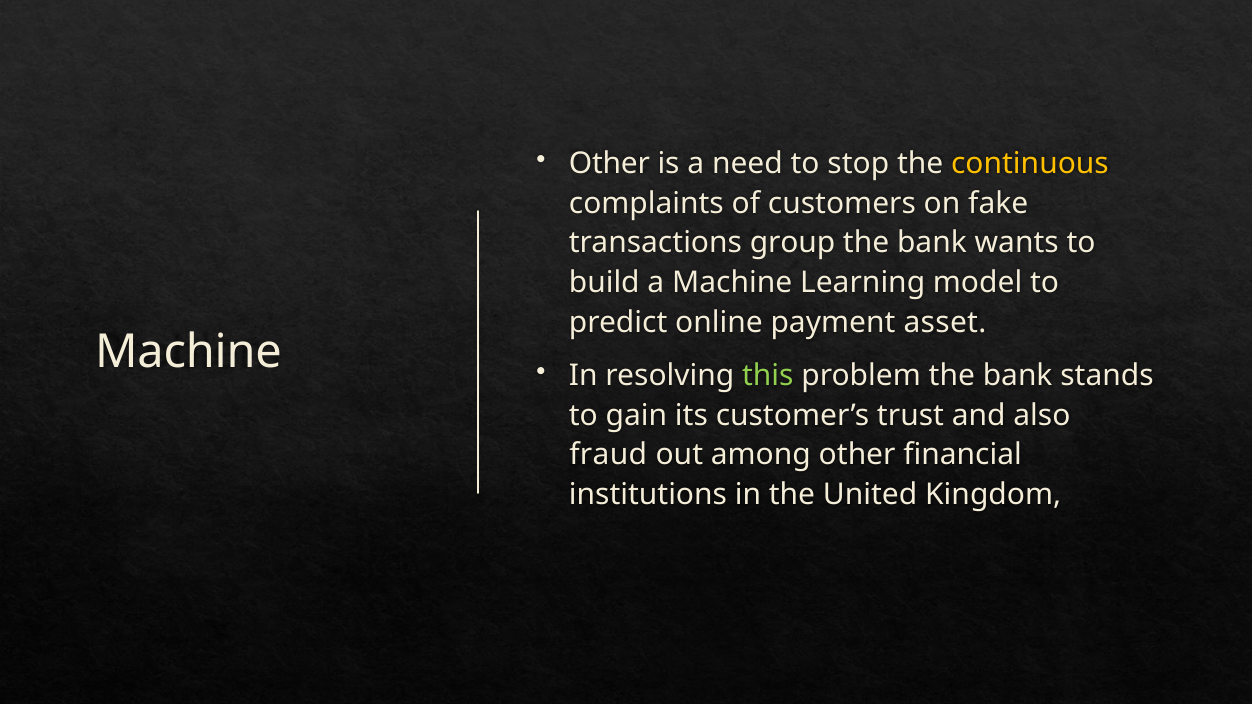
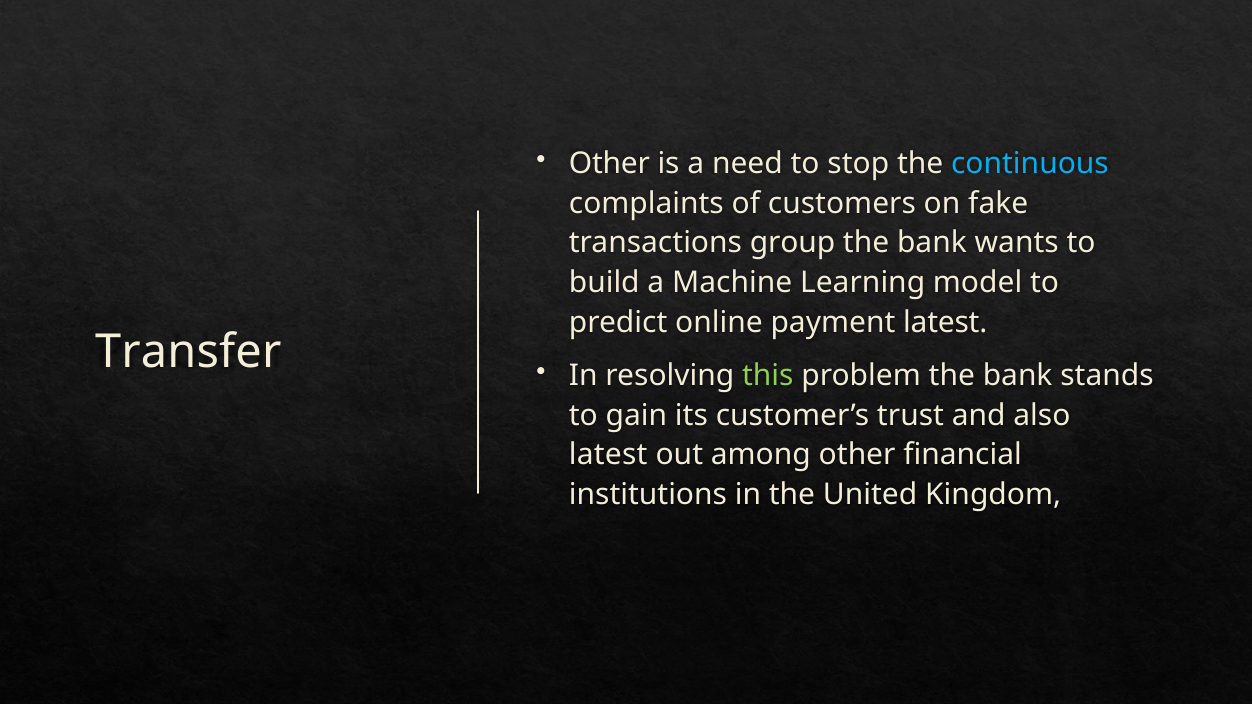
continuous colour: yellow -> light blue (1030, 164)
payment asset: asset -> latest (945, 322)
Machine: Machine -> Transfer (188, 352)
fraud: fraud -> latest (608, 455)
